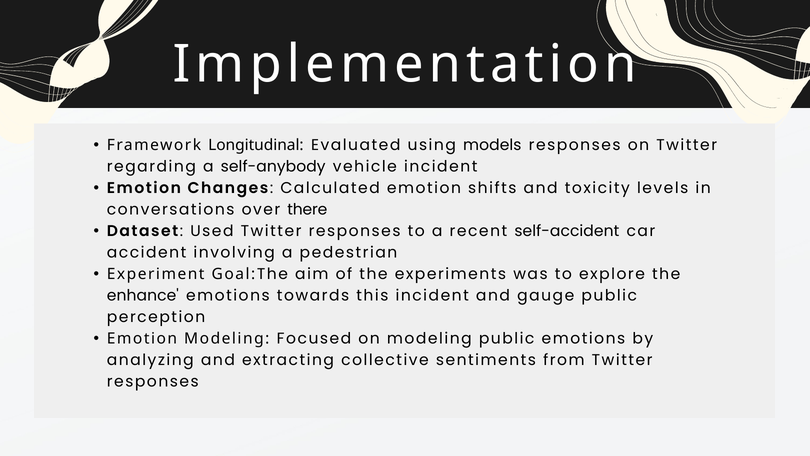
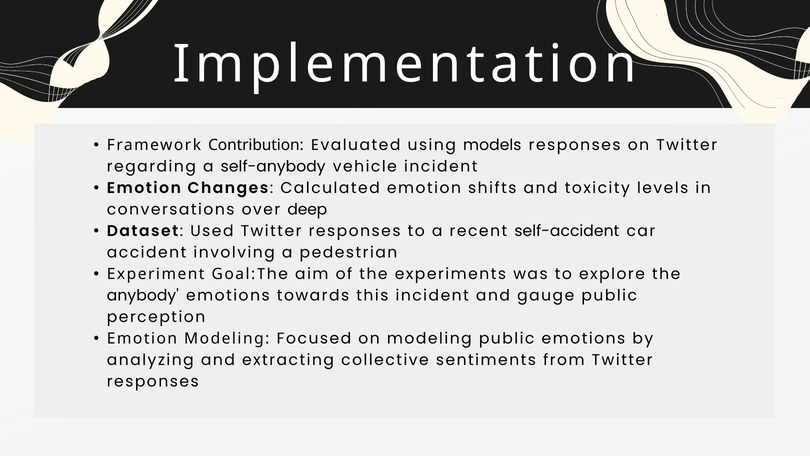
Longitudinal: Longitudinal -> Contribution (256, 145)
there: there -> deep (307, 210)
enhance: enhance -> anybody (143, 296)
